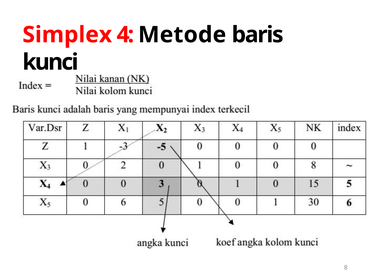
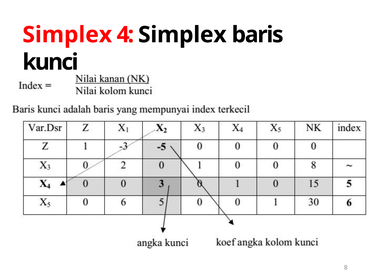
4 Metode: Metode -> Simplex (182, 35)
